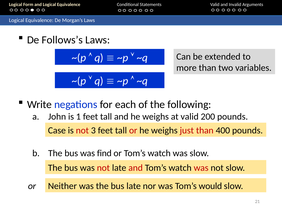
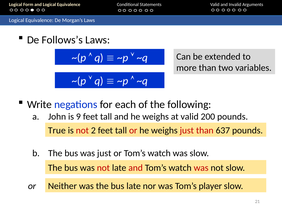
1: 1 -> 9 (78, 117)
Case: Case -> True (57, 131)
3: 3 -> 2 (93, 131)
400: 400 -> 637 (223, 131)
was find: find -> just (104, 154)
would: would -> player (210, 186)
